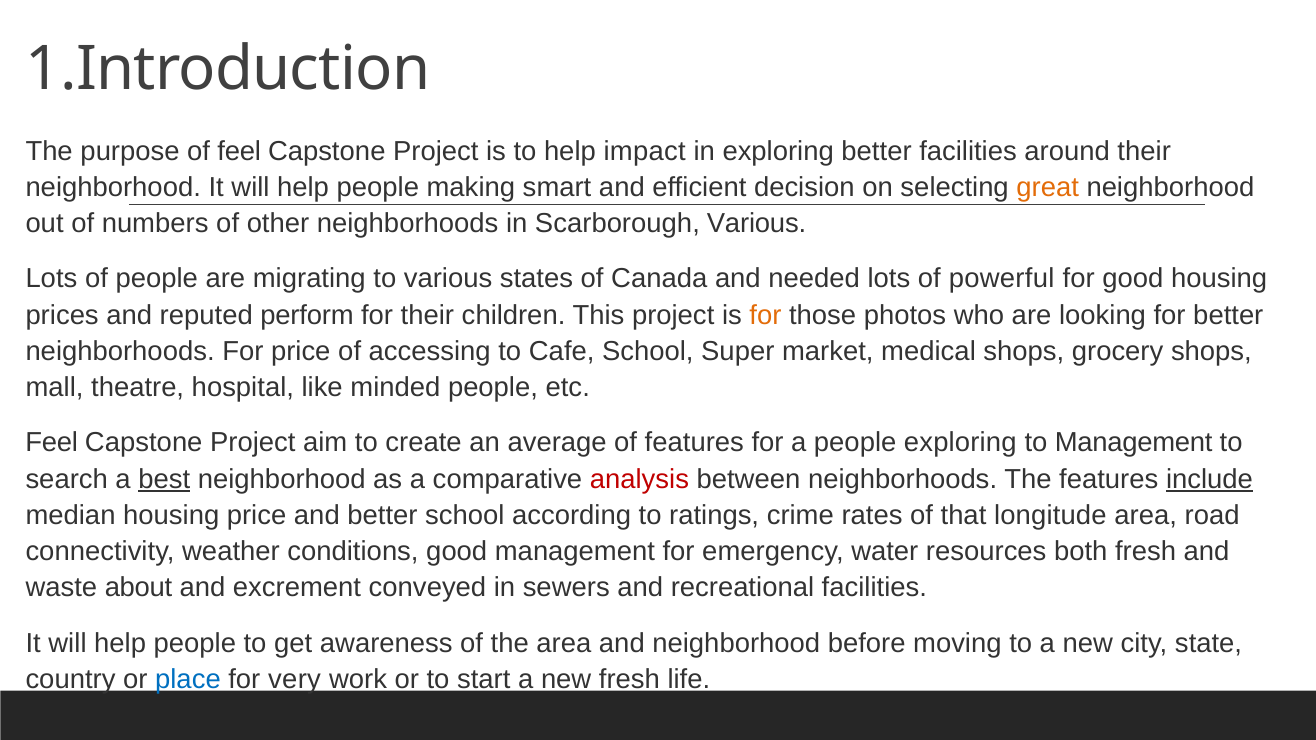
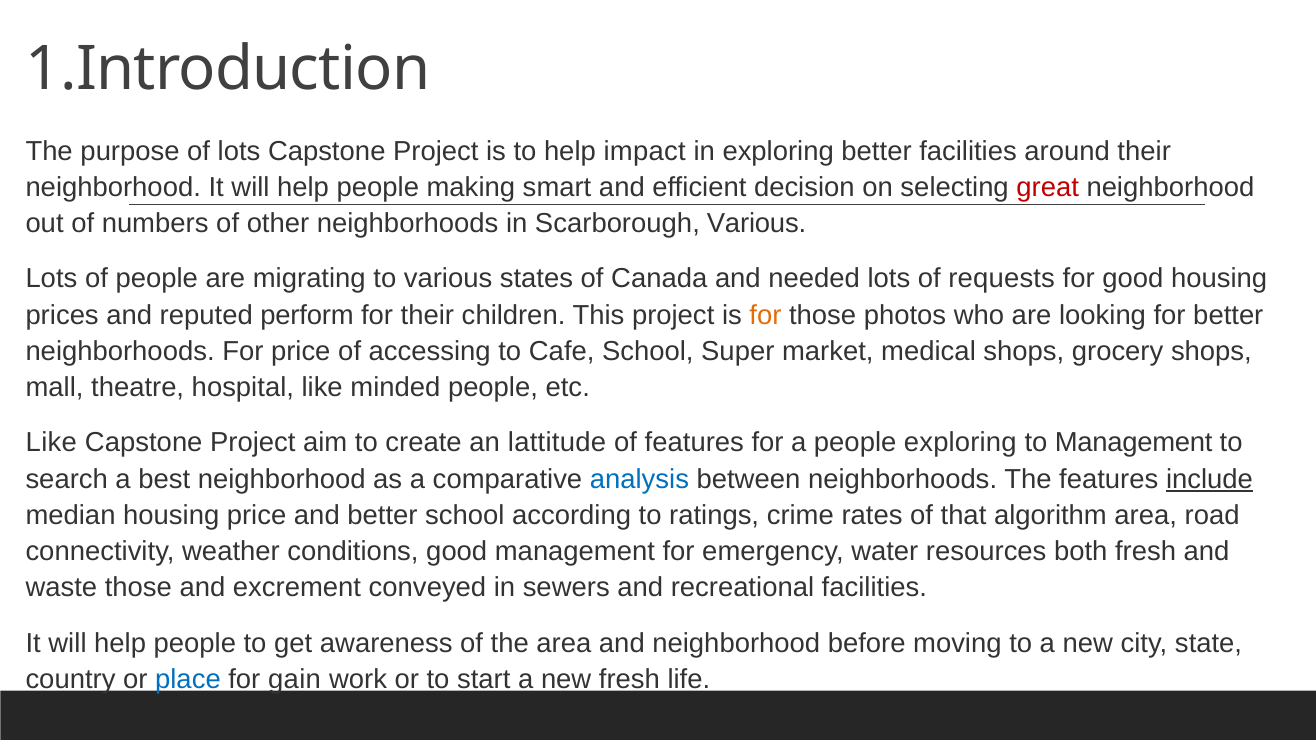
of feel: feel -> lots (239, 151)
great colour: orange -> red (1048, 187)
powerful: powerful -> requests (1002, 279)
Feel: Feel -> Like (51, 443)
average: average -> lattitude (557, 443)
best underline: present -> none (164, 479)
analysis colour: red -> blue (639, 479)
longitude: longitude -> algorithm (1050, 515)
waste about: about -> those (138, 588)
very: very -> gain (295, 679)
